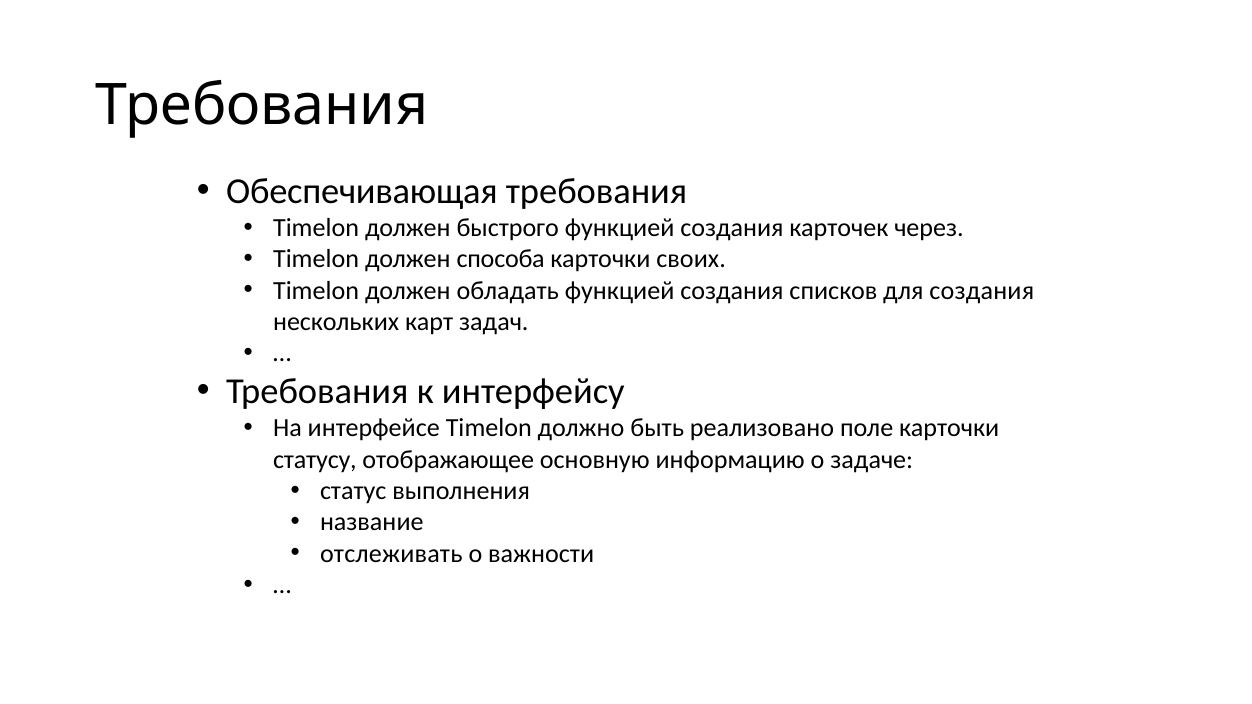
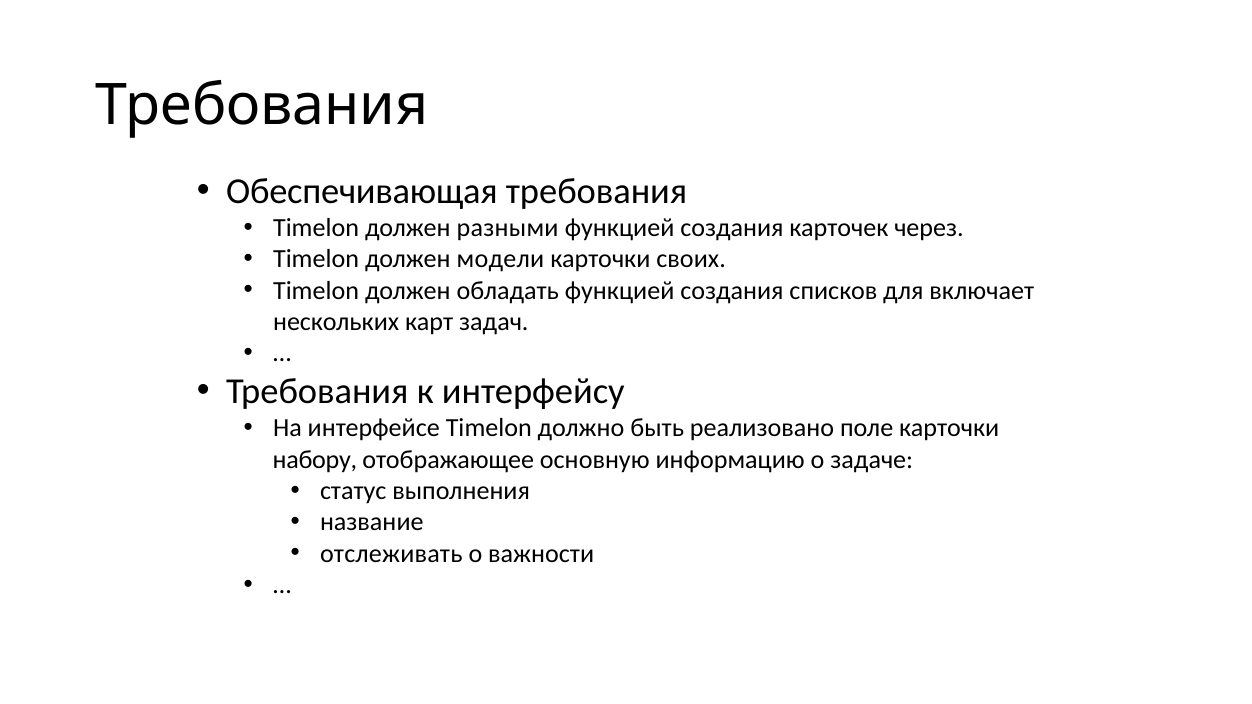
быстрого: быстрого -> разными (508, 228)
способа: способа -> модели (500, 259)
для создания: создания -> включает (982, 291)
статусу: статусу -> набору (315, 460)
